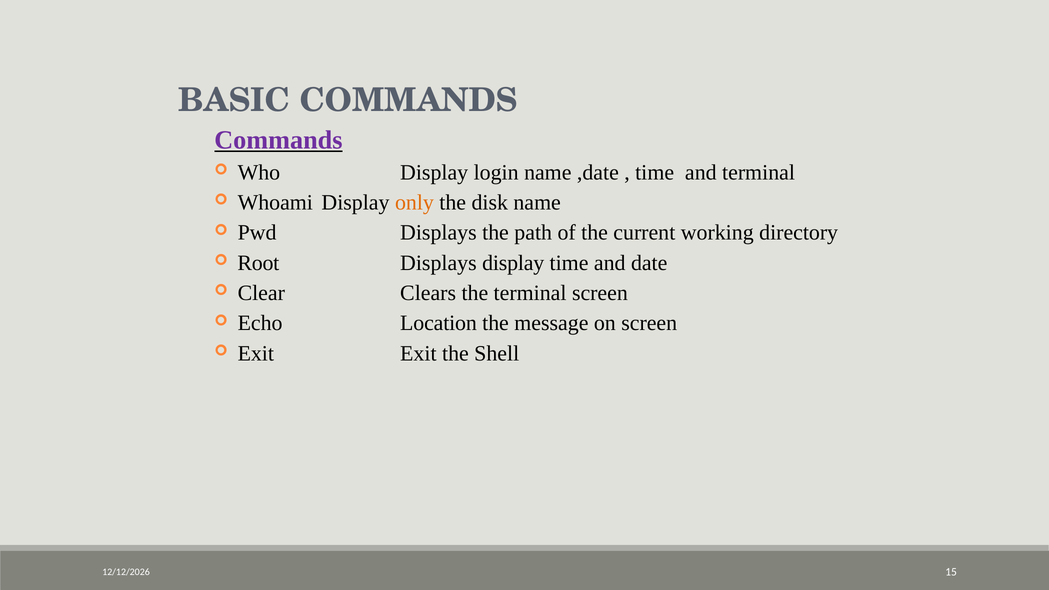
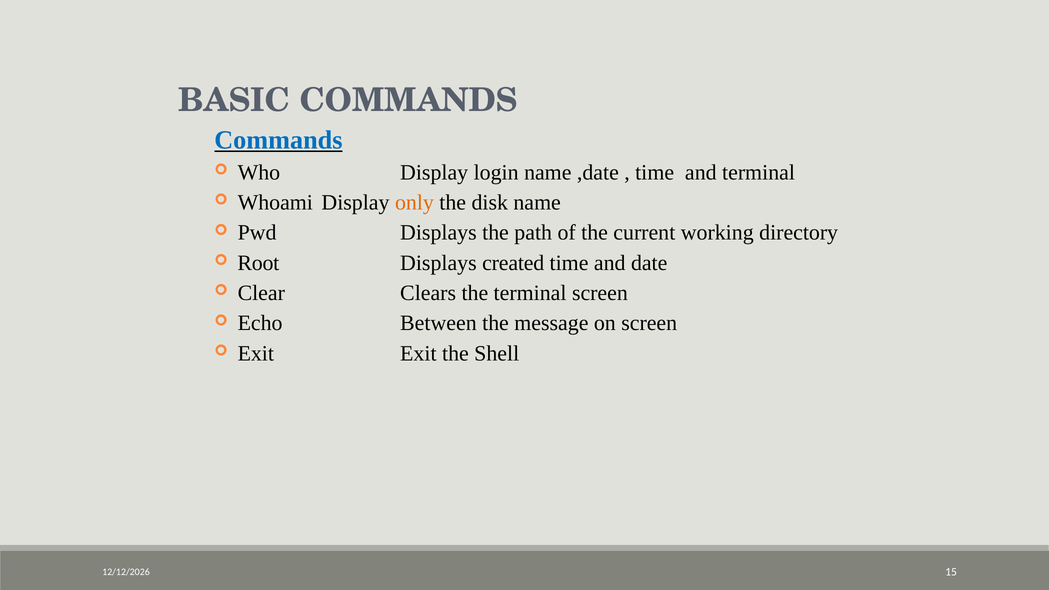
Commands colour: purple -> blue (278, 140)
Displays display: display -> created (513, 263)
Location: Location -> Between (438, 323)
